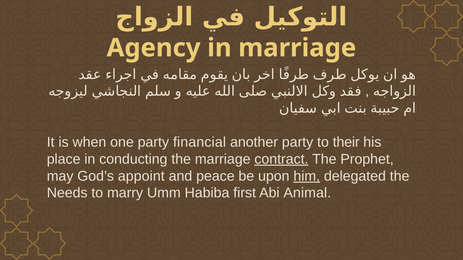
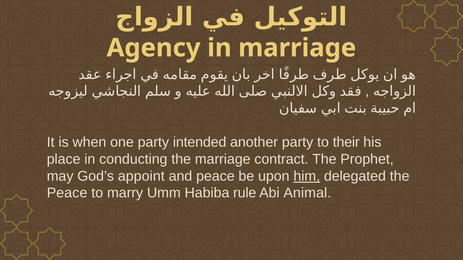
financial: financial -> intended (200, 142)
contract underline: present -> none (281, 159)
Needs: Needs -> Peace (67, 193)
first: first -> rule (245, 193)
